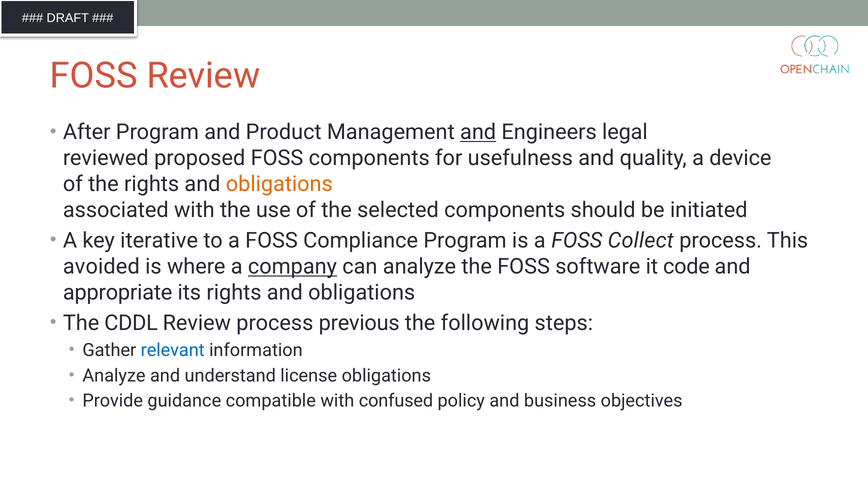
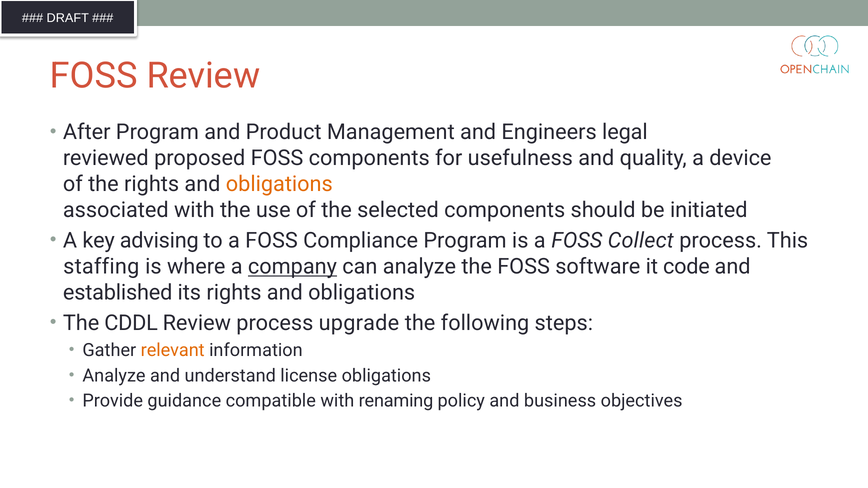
and underline: present -> none (478, 132)
iterative: iterative -> advising (159, 241)
avoided: avoided -> staffing (101, 267)
appropriate: appropriate -> established (118, 293)
previous: previous -> upgrade (359, 323)
relevant colour: blue -> orange (173, 350)
confused: confused -> renaming (396, 401)
